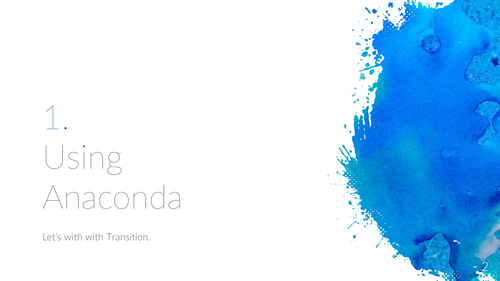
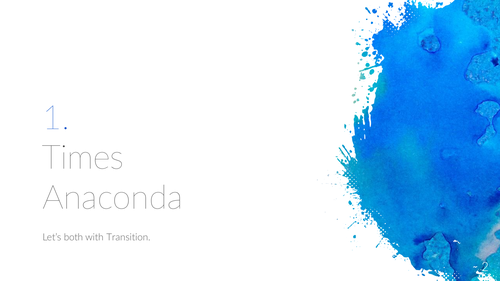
Using: Using -> Times (83, 158)
Let’s with: with -> both (73, 238)
